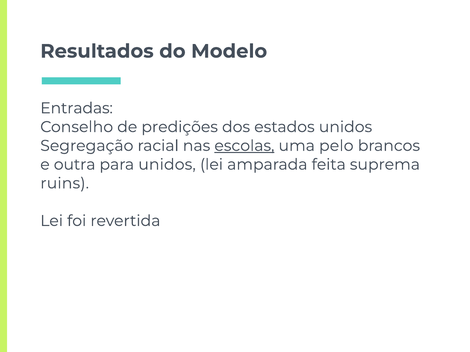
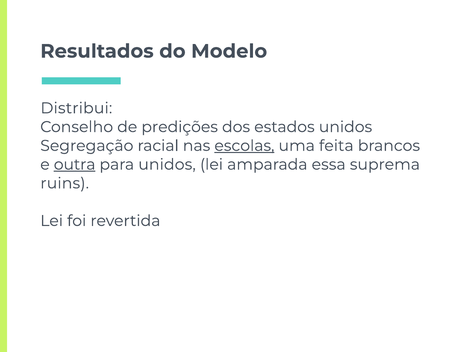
Entradas: Entradas -> Distribui (76, 108)
pelo: pelo -> feita (336, 146)
outra underline: none -> present (75, 165)
feita: feita -> essa (329, 165)
